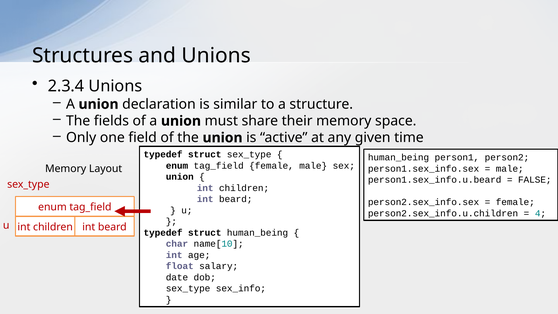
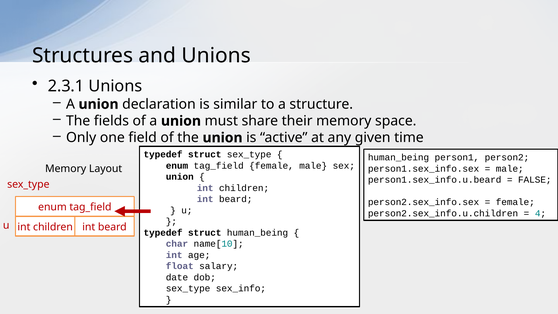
2.3.4: 2.3.4 -> 2.3.1 (66, 86)
